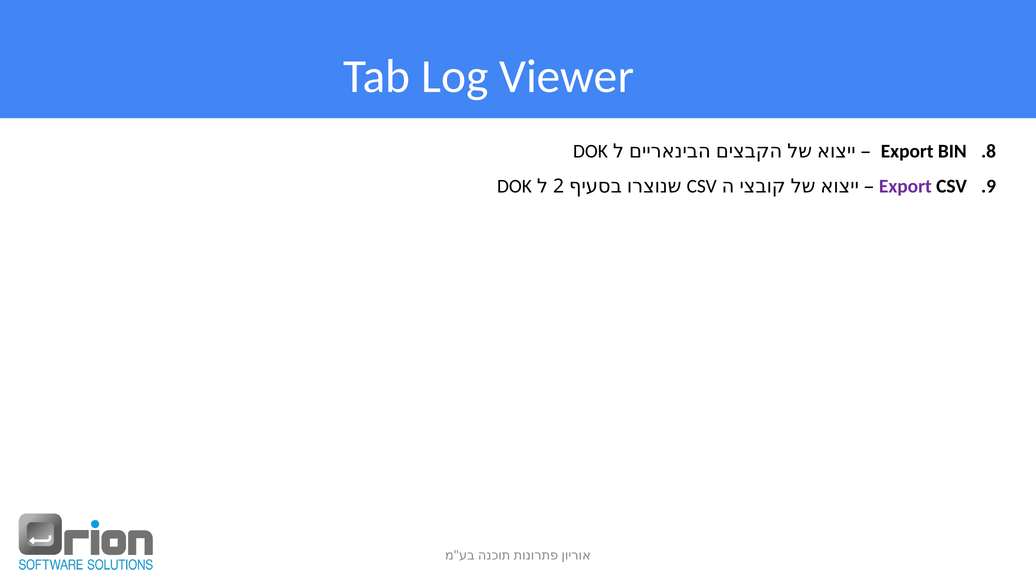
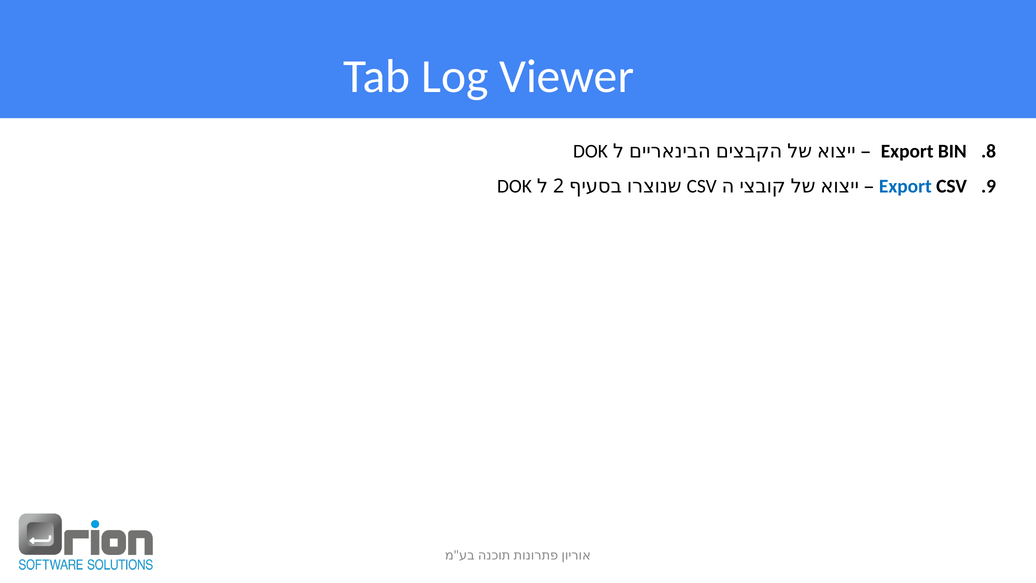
Export colour: purple -> blue (905, 186)
